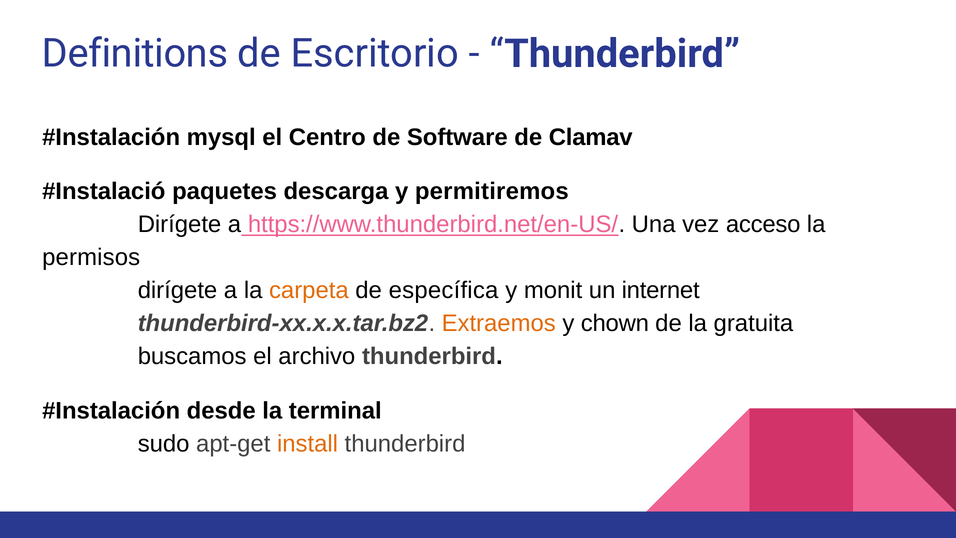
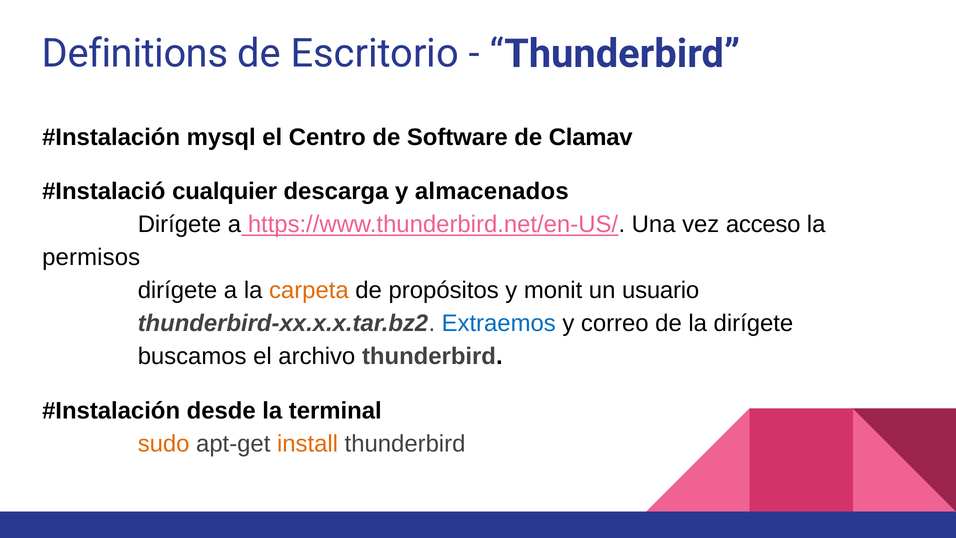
paquetes: paquetes -> cualquier (225, 192)
permitiremos: permitiremos -> almacenados (492, 192)
específica: específica -> propósitos (444, 290)
internet: internet -> usuario (661, 290)
Extraemos colour: orange -> blue (499, 323)
chown: chown -> correo (615, 323)
la gratuita: gratuita -> dirígete (753, 323)
sudo colour: black -> orange (164, 444)
